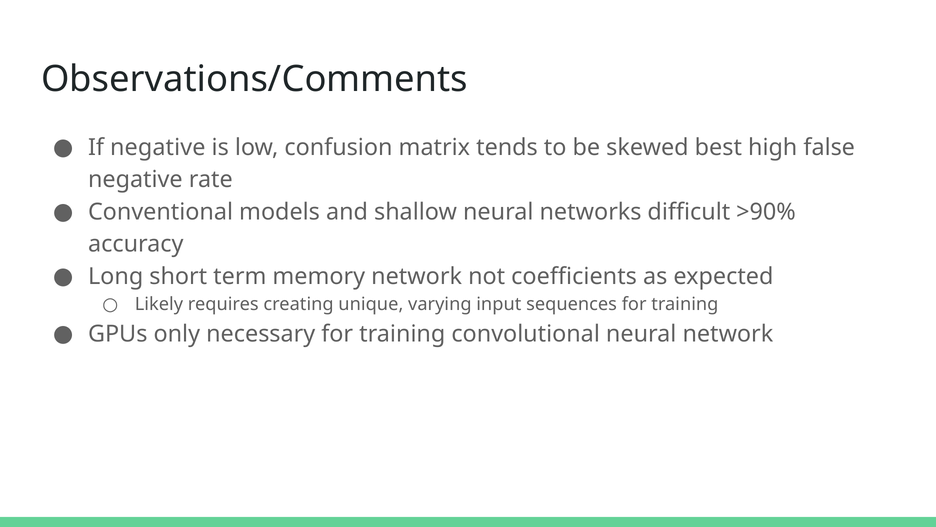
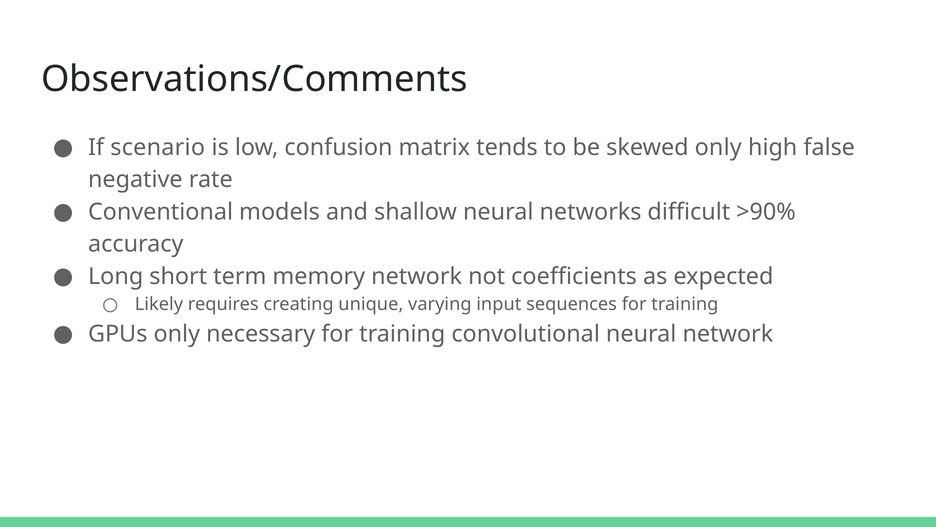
If negative: negative -> scenario (158, 147)
skewed best: best -> only (718, 147)
